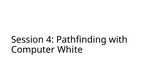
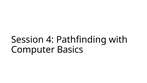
White: White -> Basics (70, 49)
